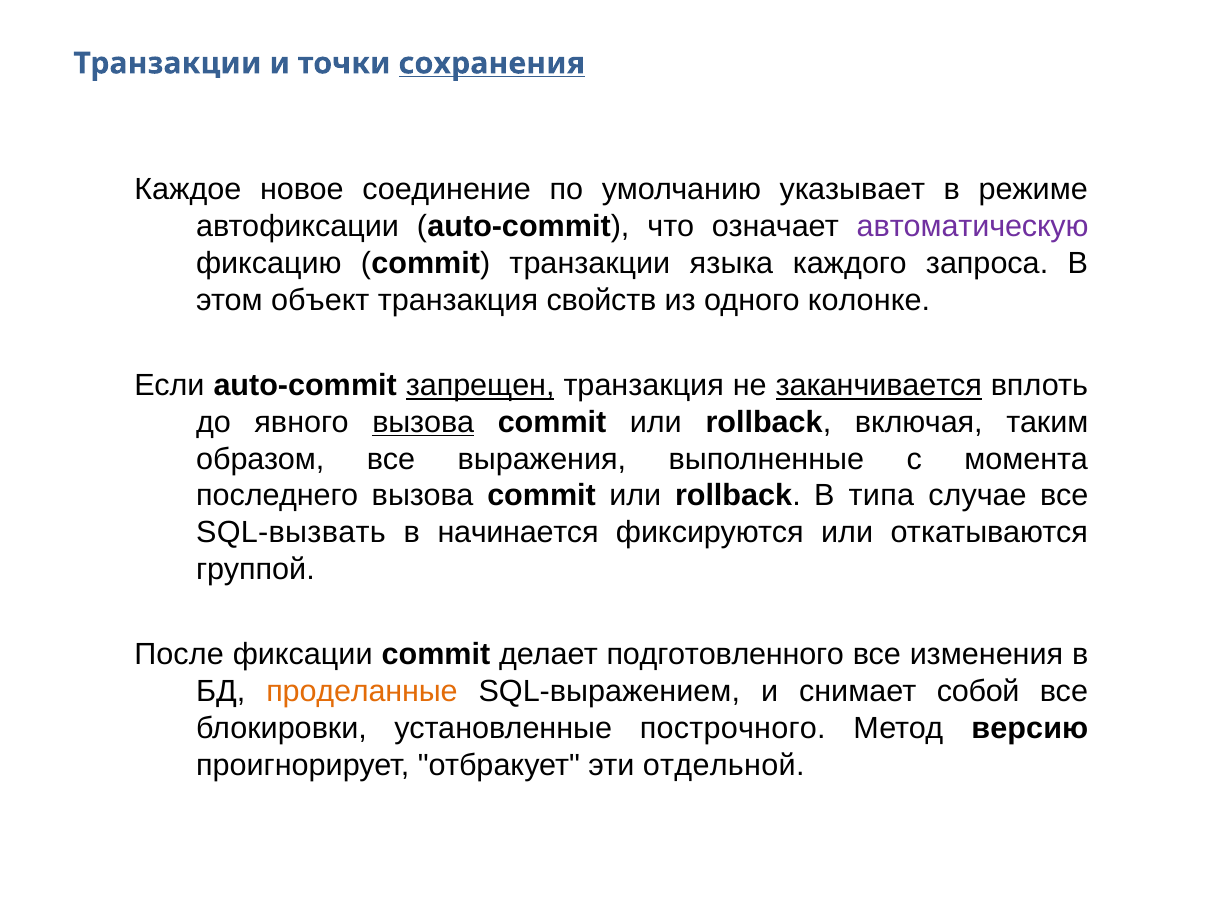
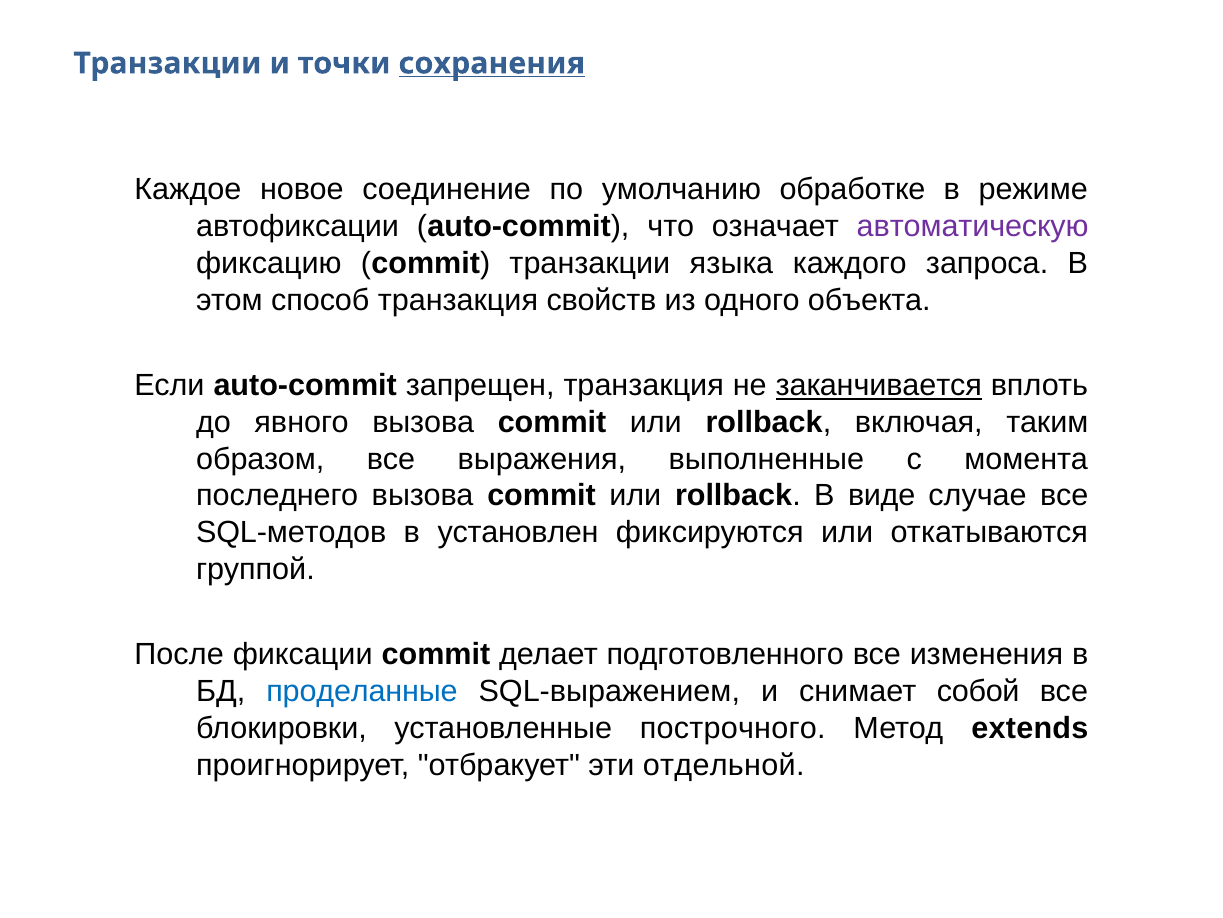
указывает: указывает -> обработке (852, 190)
объект: объект -> способ (320, 300)
колонке: колонке -> объекта (869, 300)
запрещен underline: present -> none (480, 385)
вызова underline: present -> none (423, 422)
типа: типа -> виде (882, 495)
SQL-вызвать: SQL-вызвать -> SQL-методов (291, 532)
начинается: начинается -> установлен (518, 532)
проделанные colour: orange -> blue (362, 691)
версию: версию -> extends (1030, 728)
